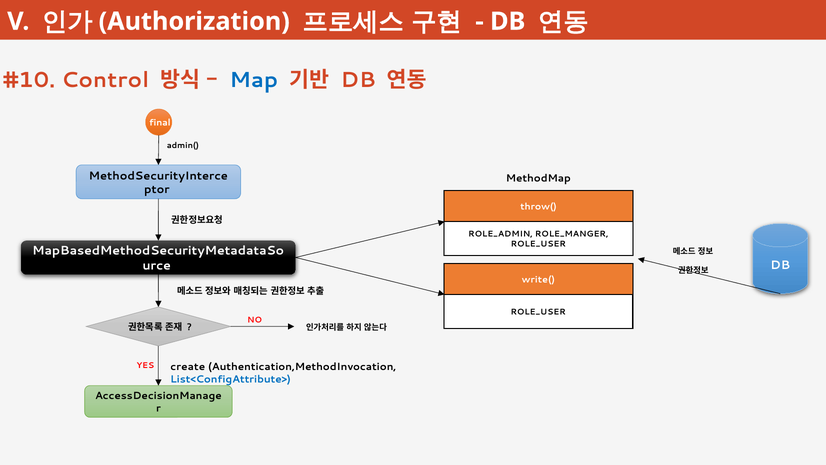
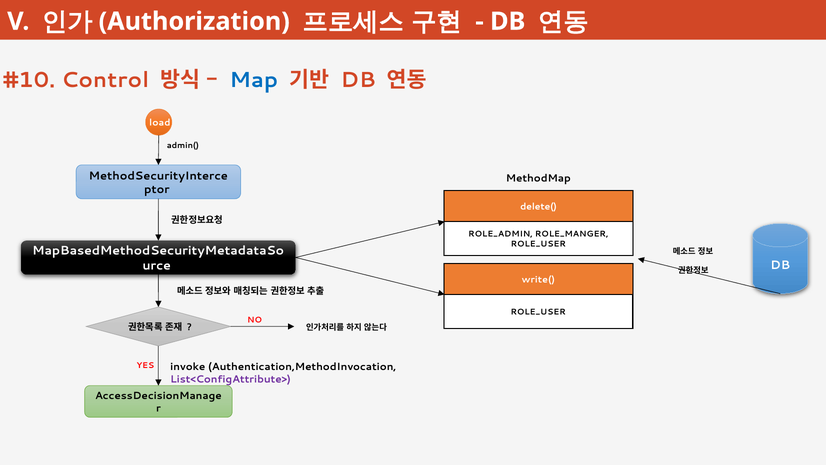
final: final -> load (160, 122)
throw(: throw( -> delete( (539, 206)
create: create -> invoke (188, 367)
List<ConfigAttribute> colour: blue -> purple (231, 379)
